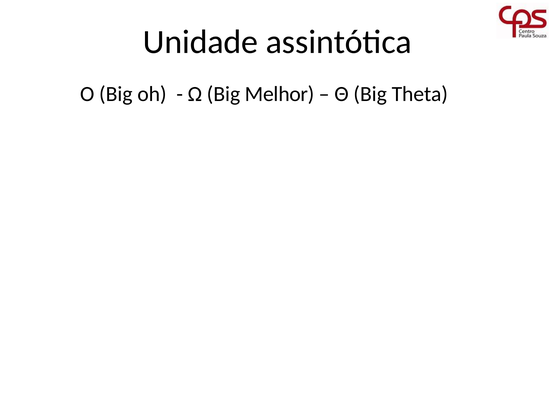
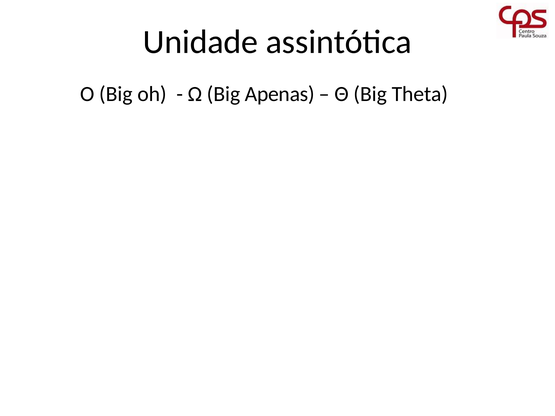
Melhor: Melhor -> Apenas (280, 94)
